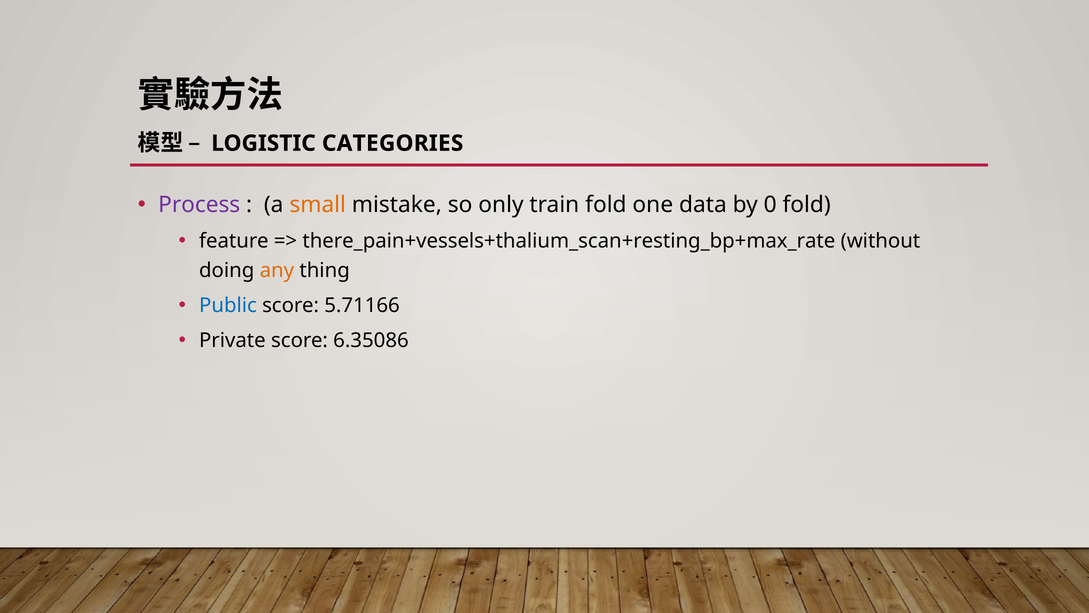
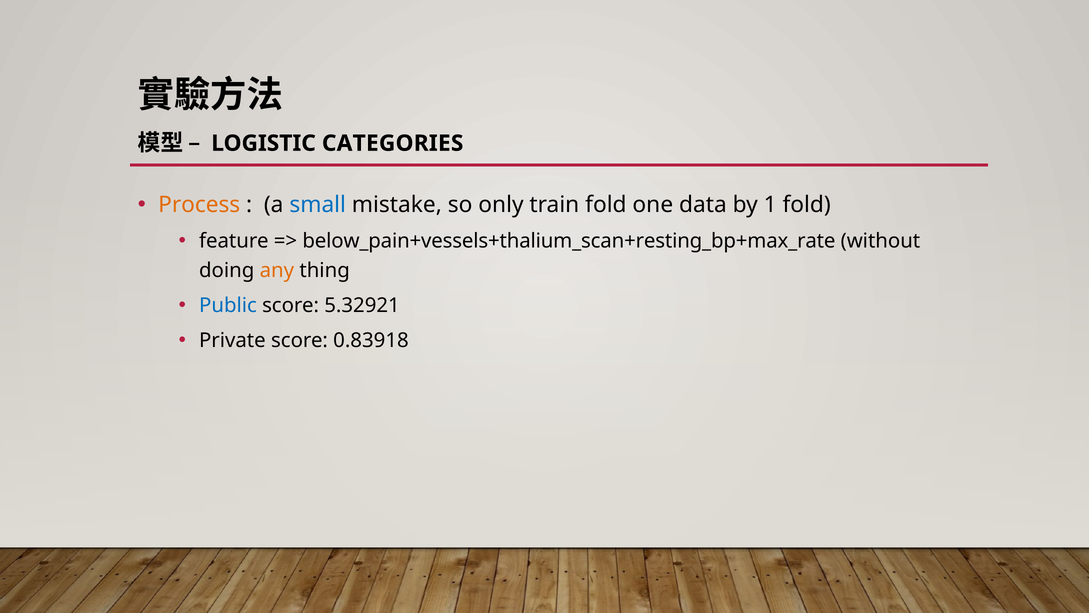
Process colour: purple -> orange (199, 205)
small colour: orange -> blue (318, 205)
0: 0 -> 1 (770, 205)
there_pain+vessels+thalium_scan+resting_bp+max_rate: there_pain+vessels+thalium_scan+resting_bp+max_rate -> below_pain+vessels+thalium_scan+resting_bp+max_rate (569, 241)
5.71166: 5.71166 -> 5.32921 (362, 305)
6.35086: 6.35086 -> 0.83918 (371, 341)
